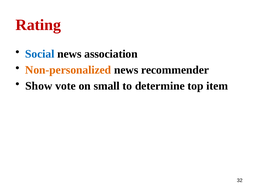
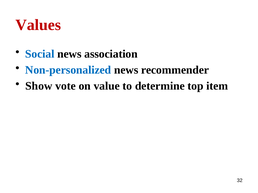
Rating: Rating -> Values (38, 25)
Non-personalized colour: orange -> blue (68, 70)
small: small -> value (107, 86)
